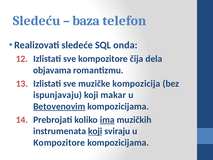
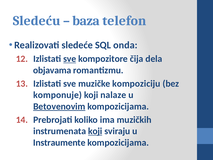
sve underline: none -> present (70, 59)
kompozicija: kompozicija -> kompoziciju (136, 84)
ispunjavaju: ispunjavaju -> komponuje (58, 95)
makar: makar -> nalaze (113, 95)
ima underline: present -> none (107, 120)
Kompozitore: Kompozitore -> Instraumente (59, 142)
